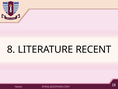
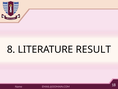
RECENT: RECENT -> RESULT (93, 49)
